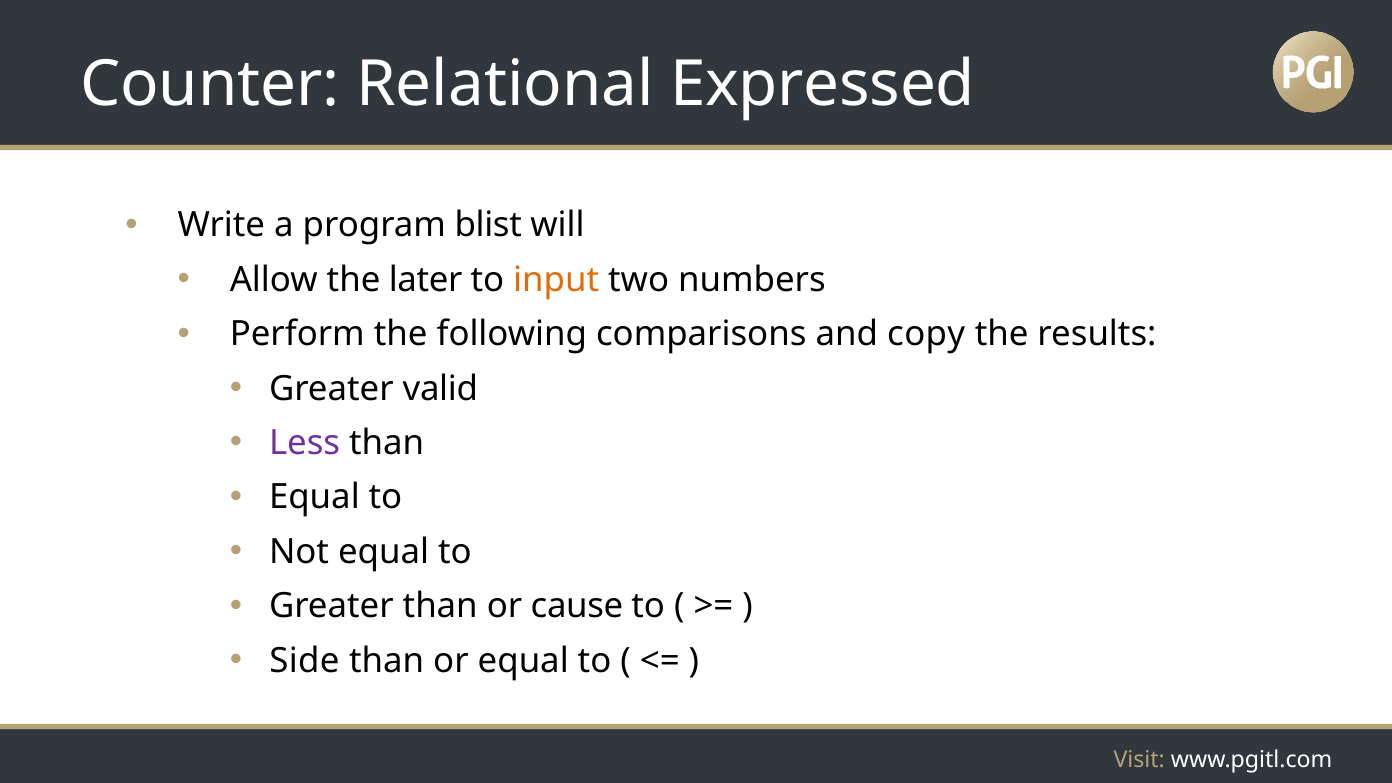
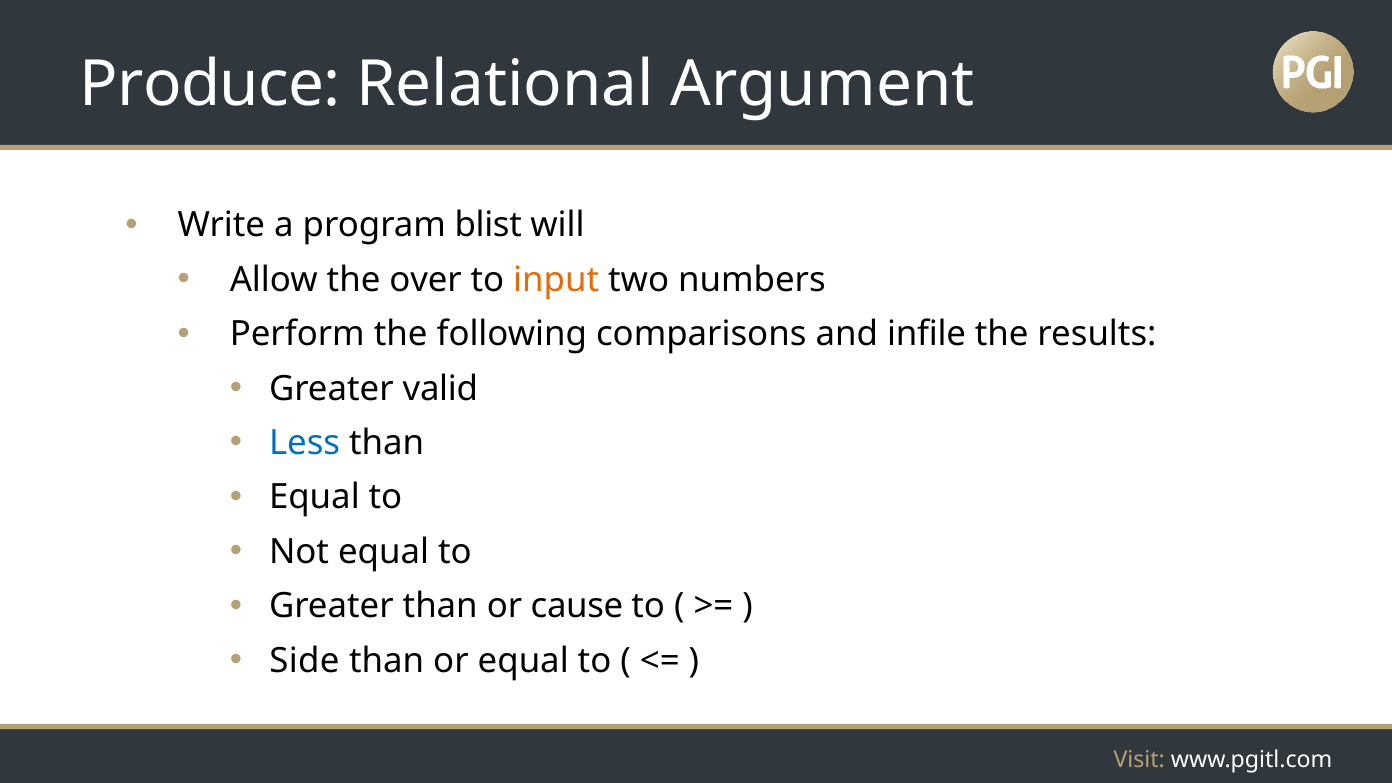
Counter: Counter -> Produce (210, 84)
Expressed: Expressed -> Argument (822, 84)
later: later -> over (426, 280)
copy: copy -> infile (926, 334)
Less colour: purple -> blue (305, 443)
